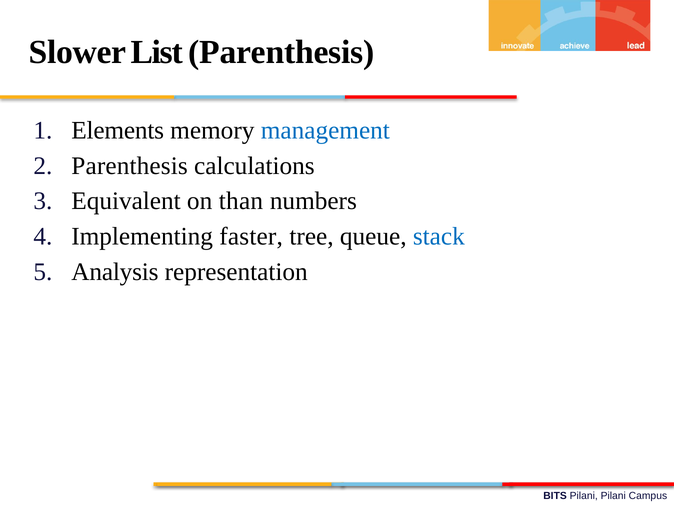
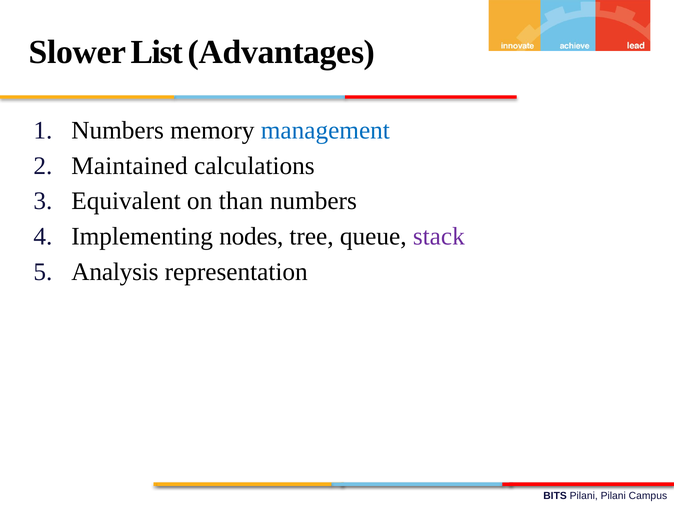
List Parenthesis: Parenthesis -> Advantages (281, 52)
Elements: Elements -> Numbers (118, 130)
Parenthesis: Parenthesis -> Maintained (130, 166)
faster: faster -> nodes (251, 237)
stack colour: blue -> purple (439, 237)
